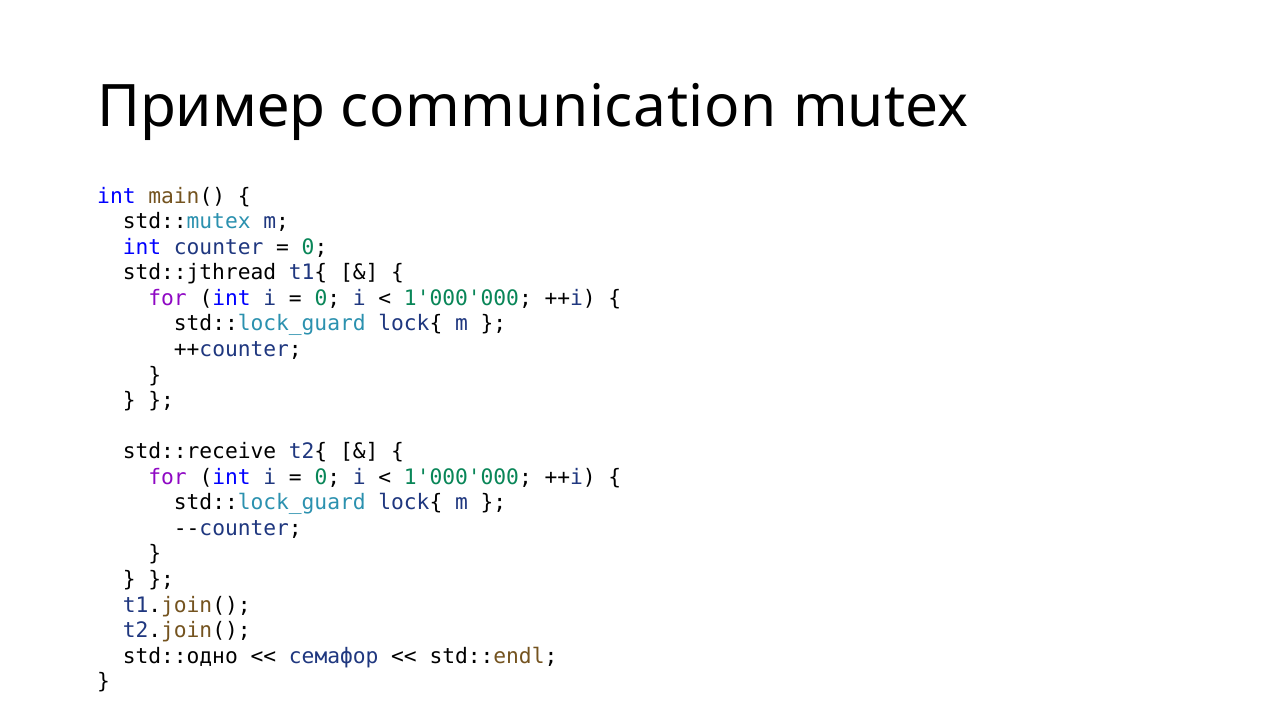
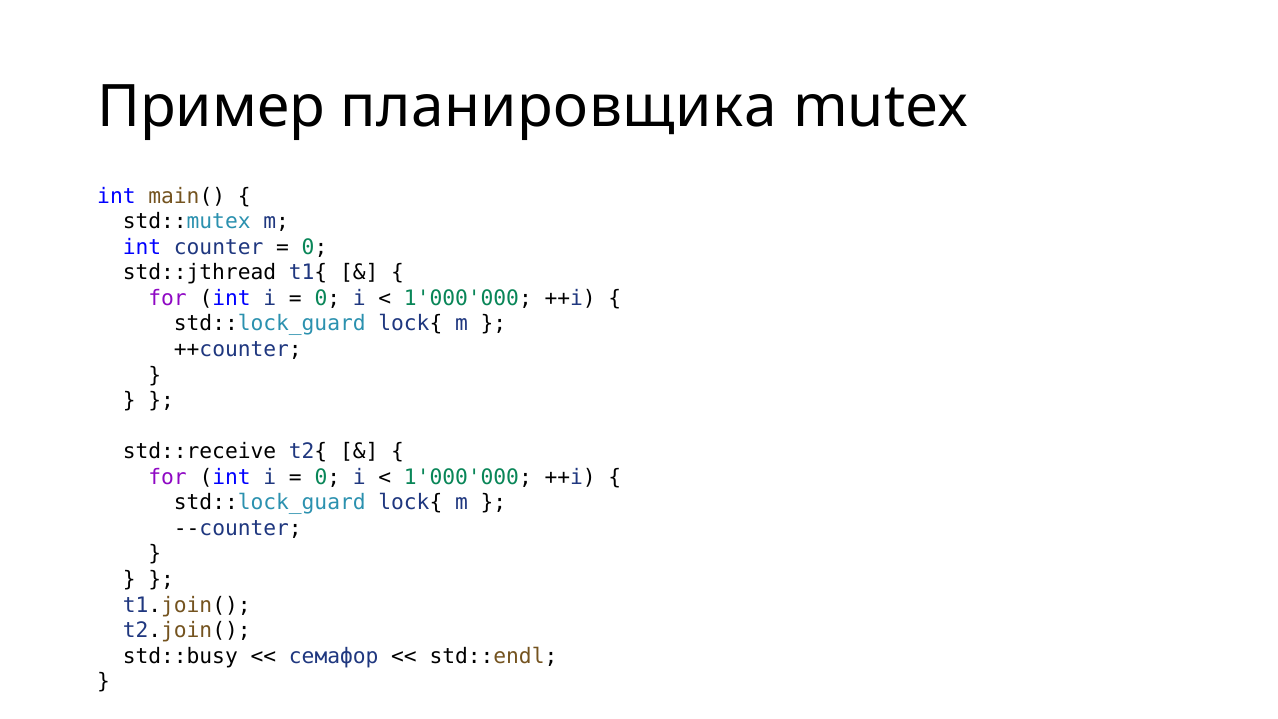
communication: communication -> планировщика (559, 107)
std::одно: std::одно -> std::busy (180, 656)
